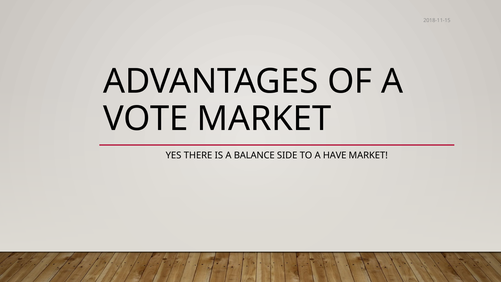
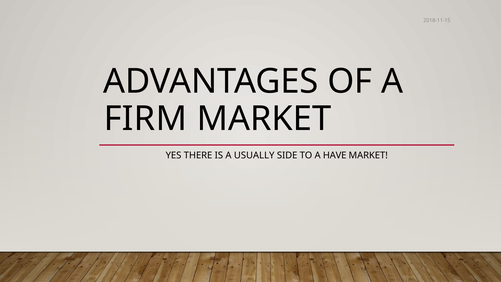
VOTE: VOTE -> FIRM (145, 119)
BALANCE: BALANCE -> USUALLY (254, 155)
